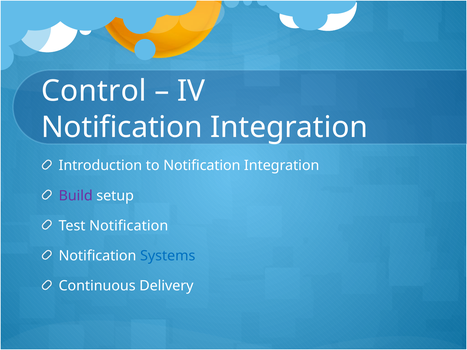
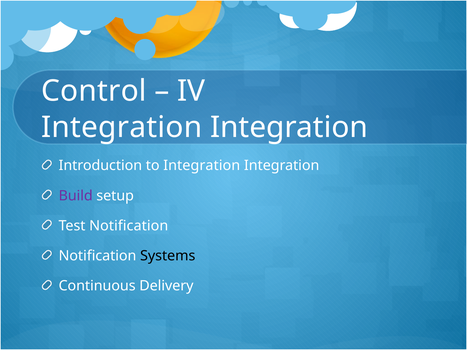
Notification: Notification -> Integration (122, 128)
to Notification: Notification -> Integration (202, 166)
Systems colour: blue -> black (168, 256)
